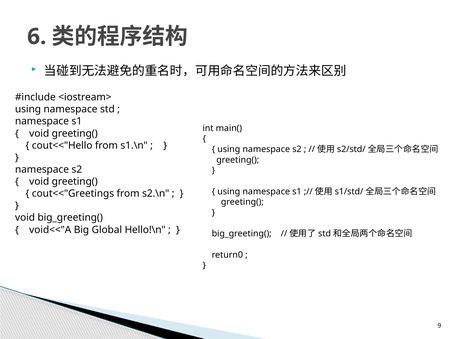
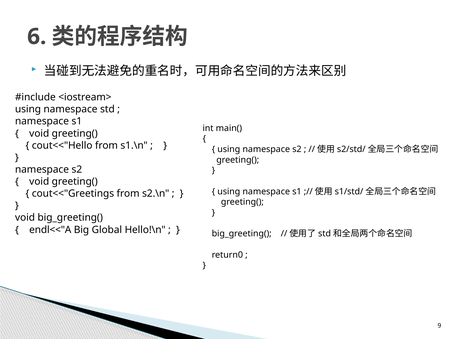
void<<"A: void<<"A -> endl<<"A (50, 230)
